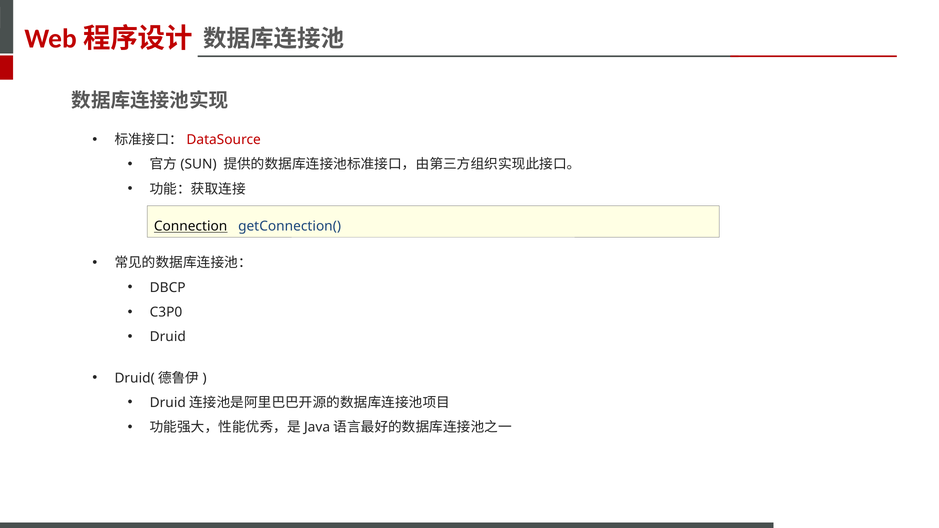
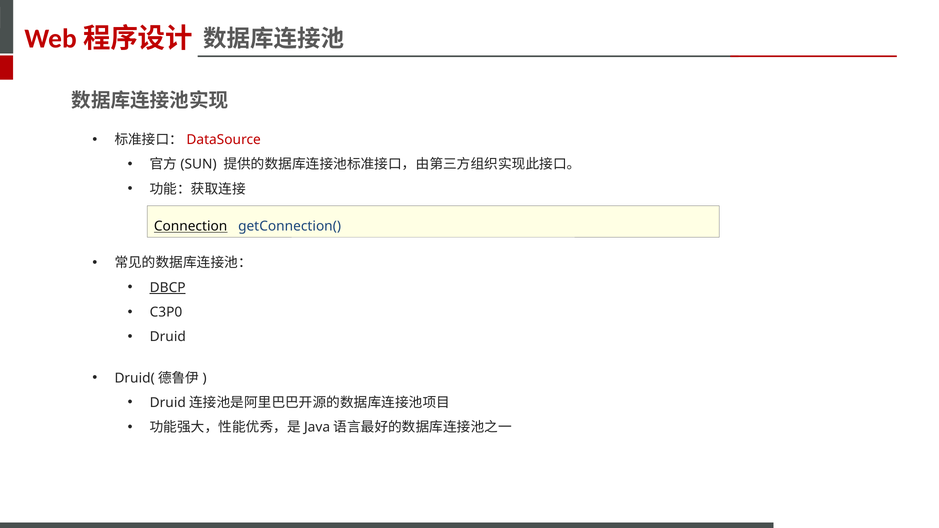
DBCP underline: none -> present (168, 288)
